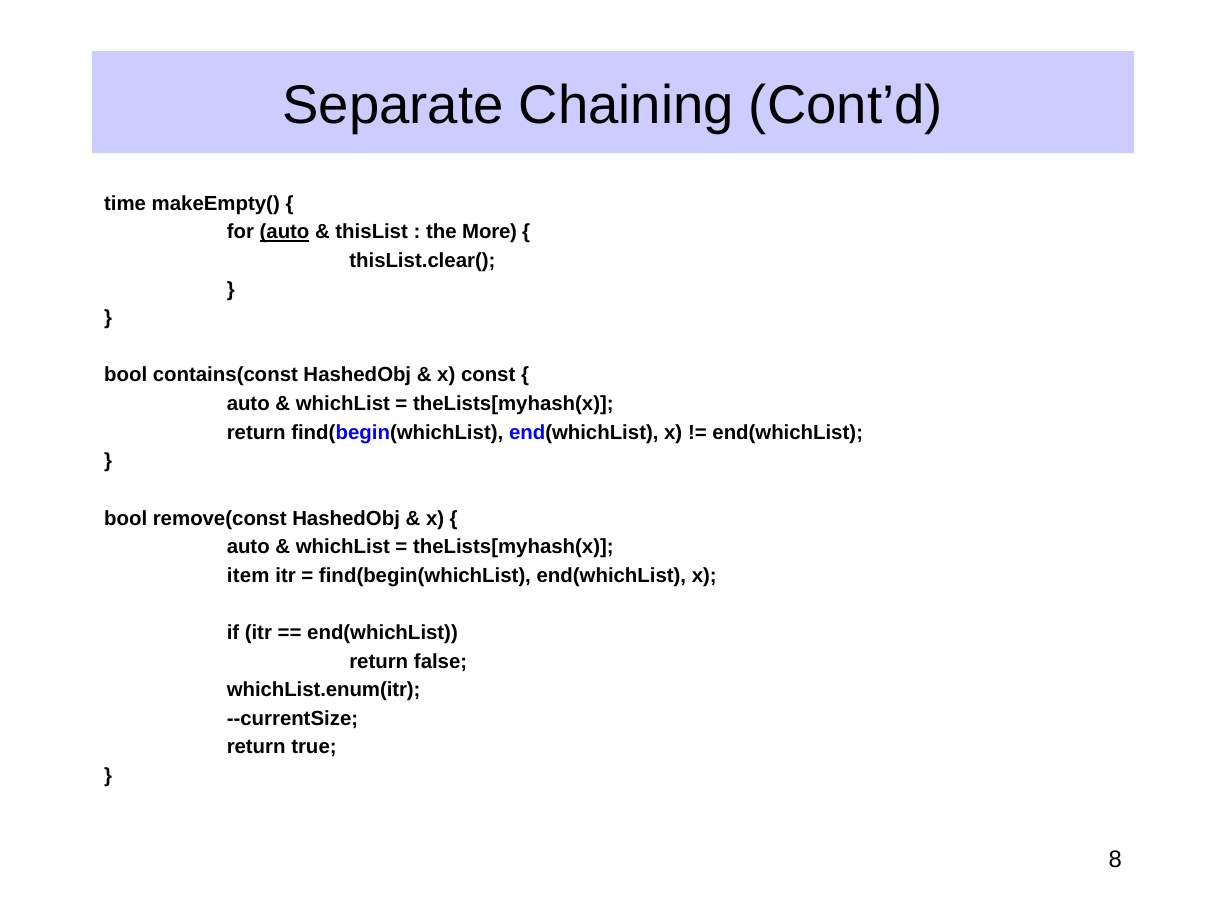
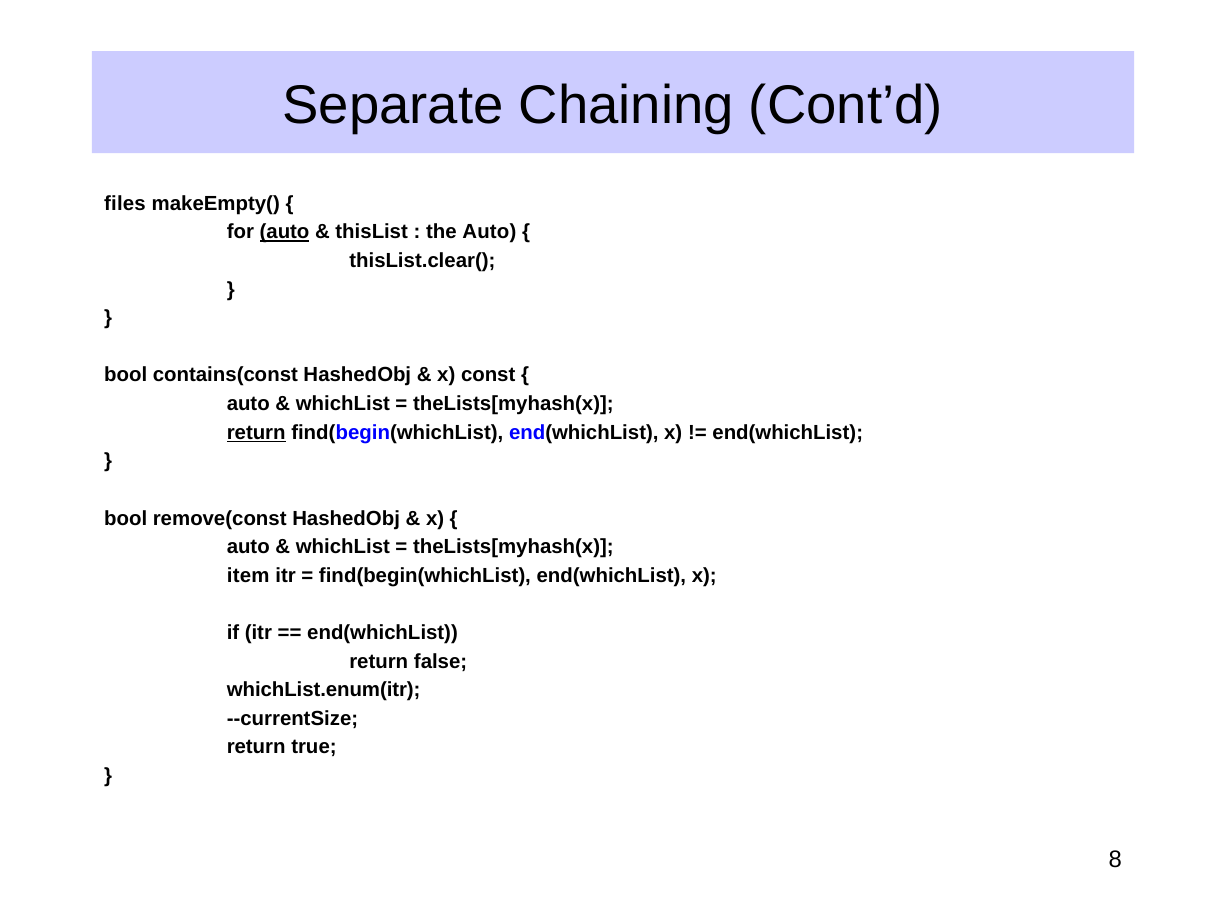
time: time -> files (125, 204)
the More: More -> Auto (489, 232)
return underline: none -> present (256, 433)
